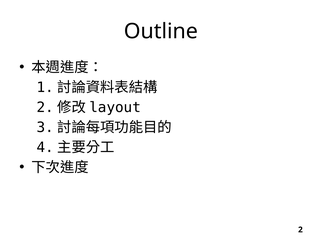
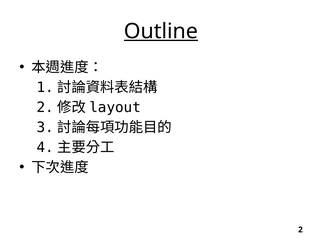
Outline underline: none -> present (161, 31)
